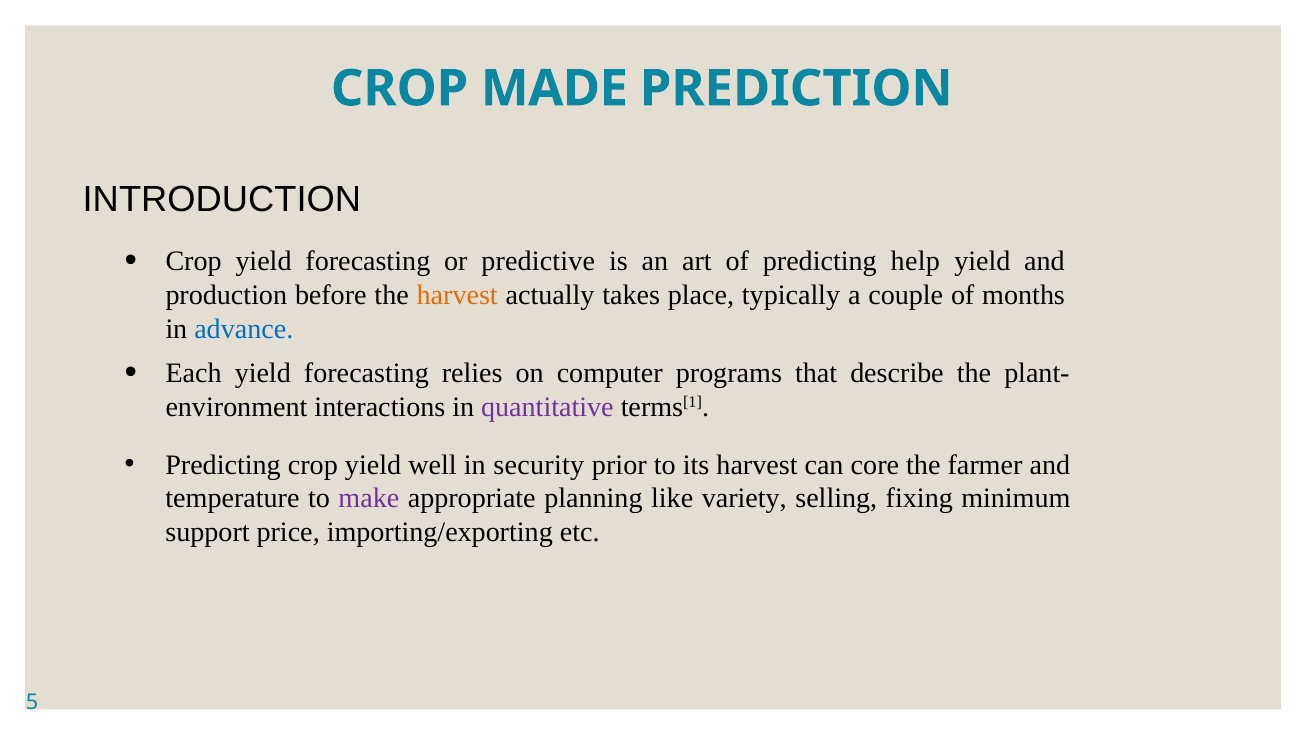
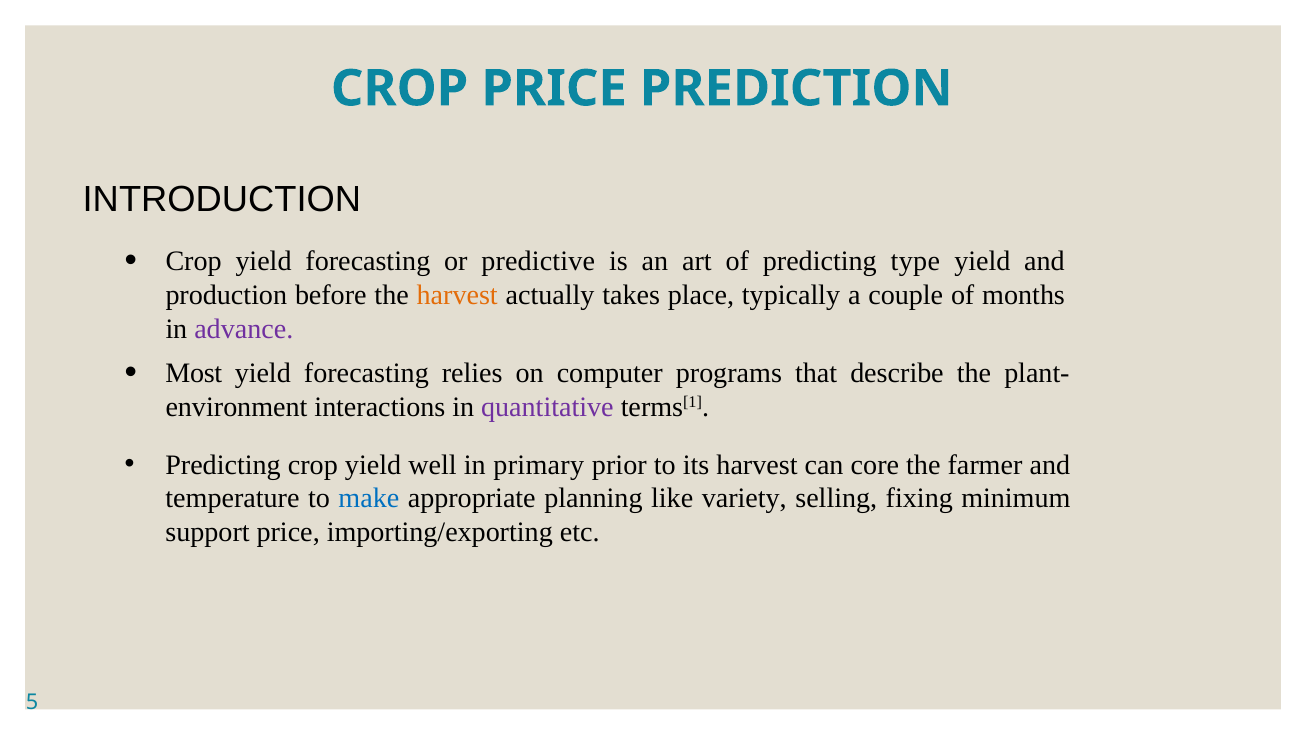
CROP MADE: MADE -> PRICE (554, 89)
help: help -> type (915, 261)
advance colour: blue -> purple (244, 329)
Each: Each -> Most (194, 373)
security: security -> primary (539, 465)
make colour: purple -> blue (369, 498)
